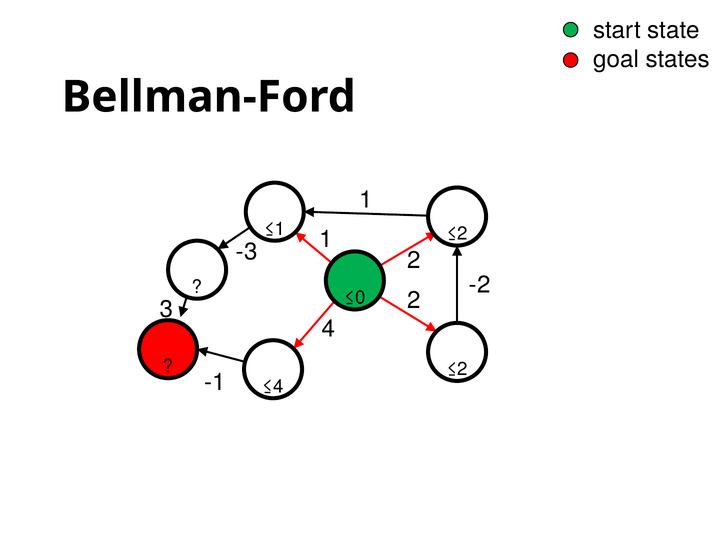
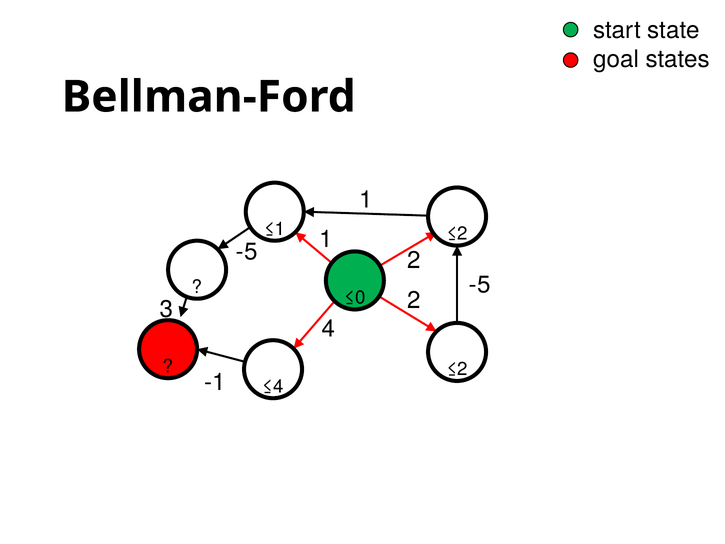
-3: -3 -> -5 (247, 252)
-2: -2 -> -5 (480, 285)
